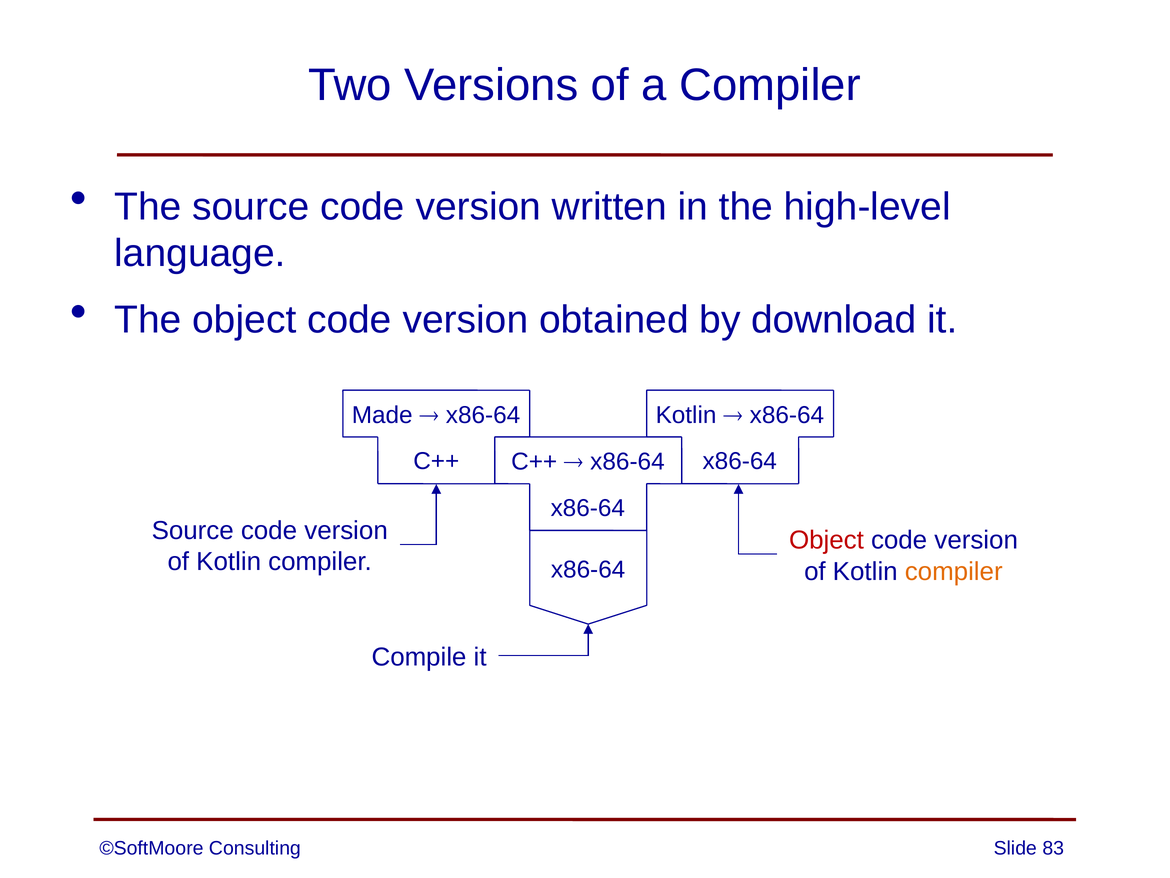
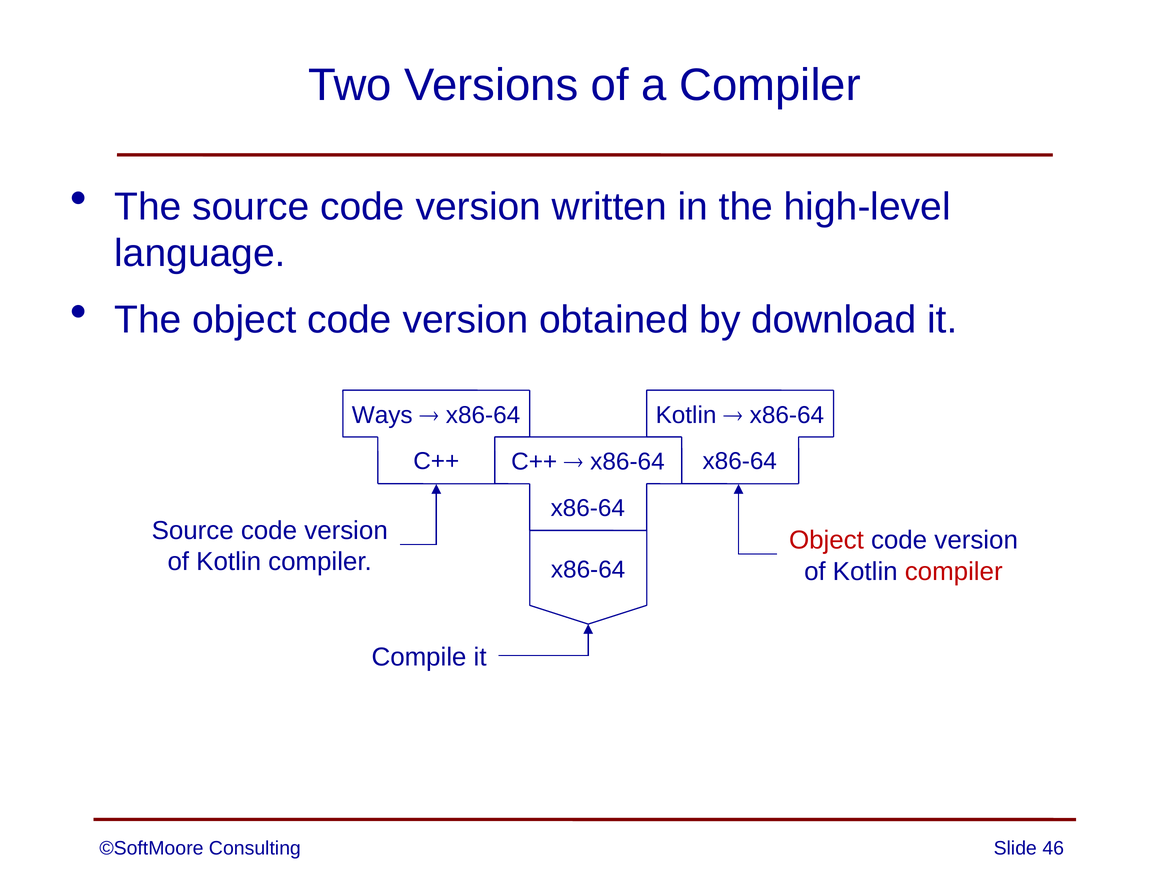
Made: Made -> Ways (382, 415)
compiler colour: orange -> red (954, 571)
83: 83 -> 46 (1053, 848)
